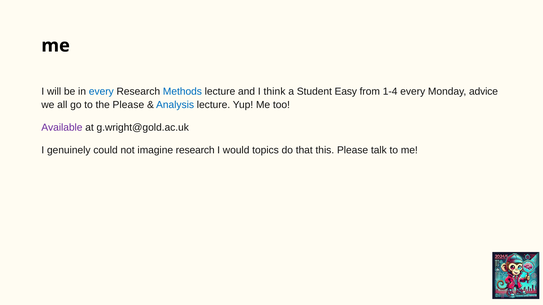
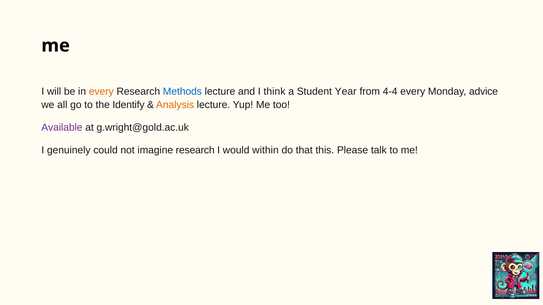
every colour: blue -> orange (101, 92)
Easy: Easy -> Year (346, 92)
1-4: 1-4 -> 4-4 (390, 92)
the Please: Please -> Identify (128, 105)
Analysis colour: blue -> orange (175, 105)
topics: topics -> within (265, 150)
